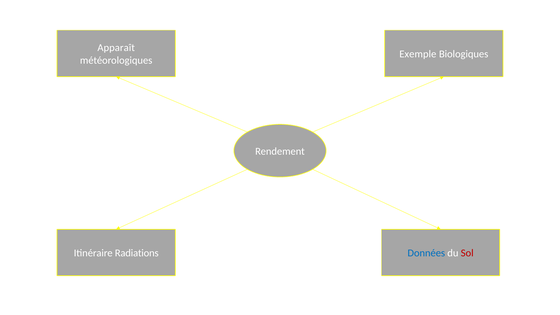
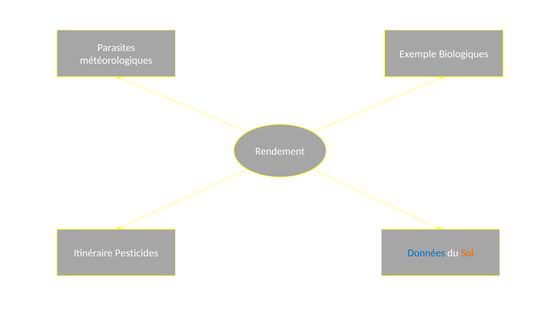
Apparaît: Apparaît -> Parasites (116, 48)
Radiations: Radiations -> Pesticides (137, 253)
Sol colour: red -> orange (467, 253)
